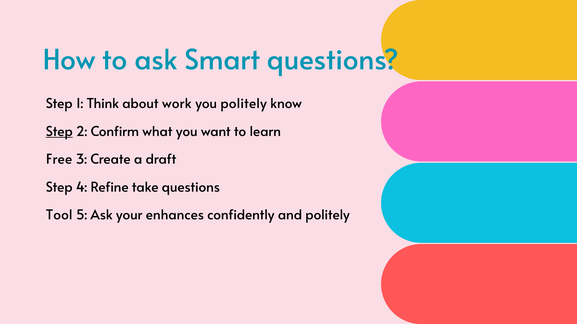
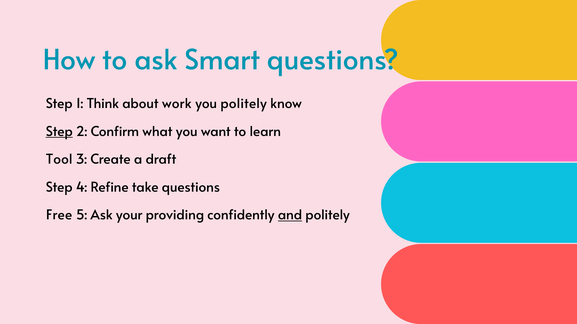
Free: Free -> Tool (59, 160)
Tool: Tool -> Free (59, 215)
enhances: enhances -> providing (175, 215)
and underline: none -> present (290, 215)
